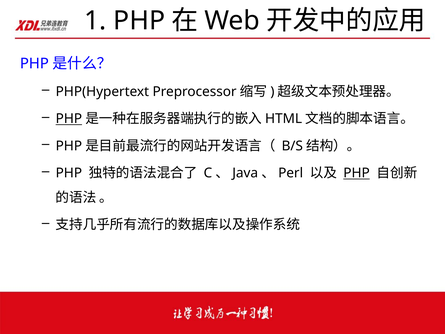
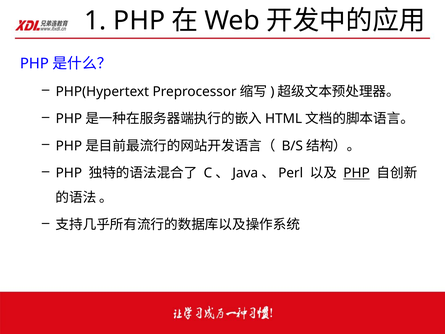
PHP underline: present -> none (69, 119)
